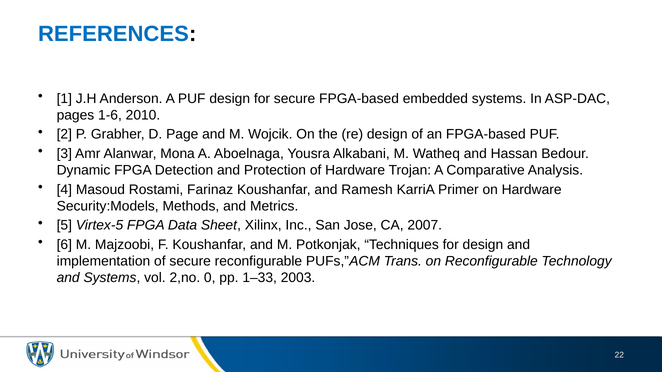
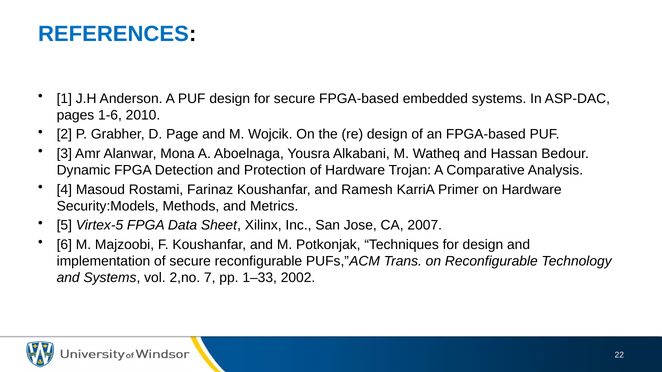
0: 0 -> 7 (210, 278)
2003: 2003 -> 2002 (298, 278)
